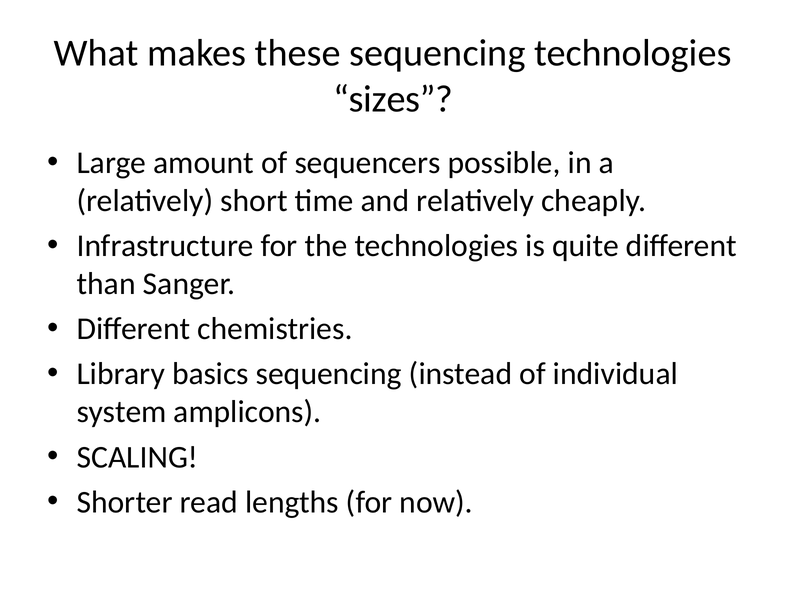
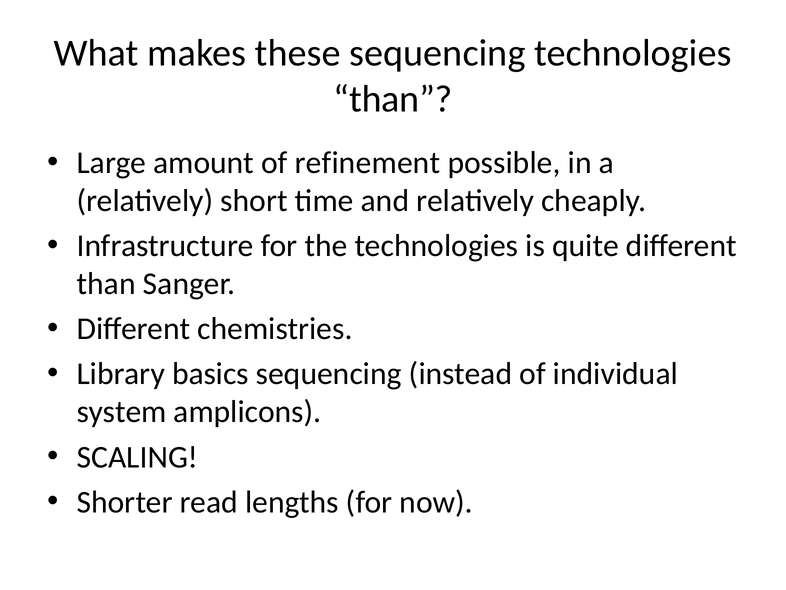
sizes: sizes -> than (393, 99)
sequencers: sequencers -> refinement (367, 163)
